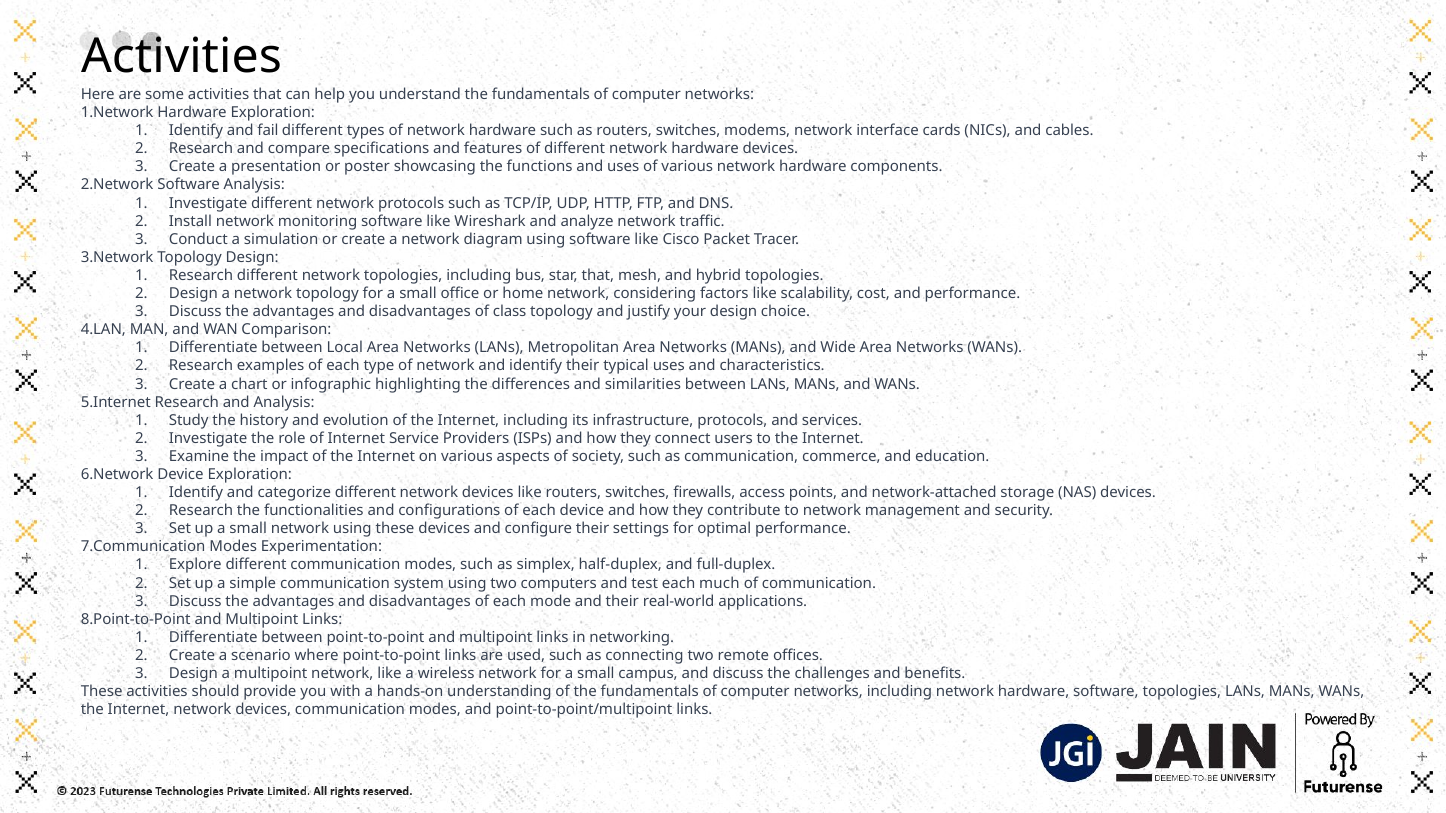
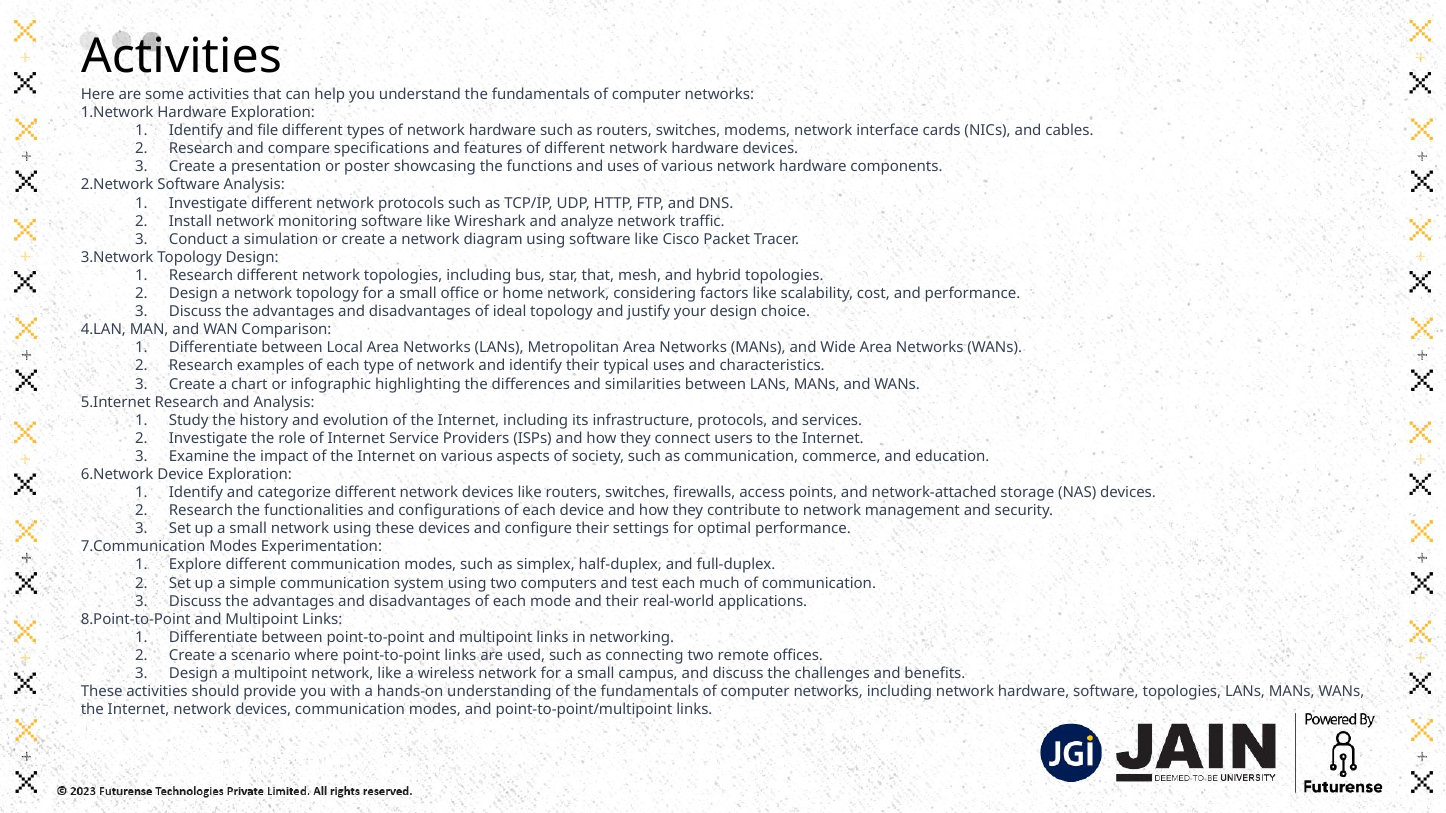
fail: fail -> file (268, 131)
class: class -> ideal (510, 312)
